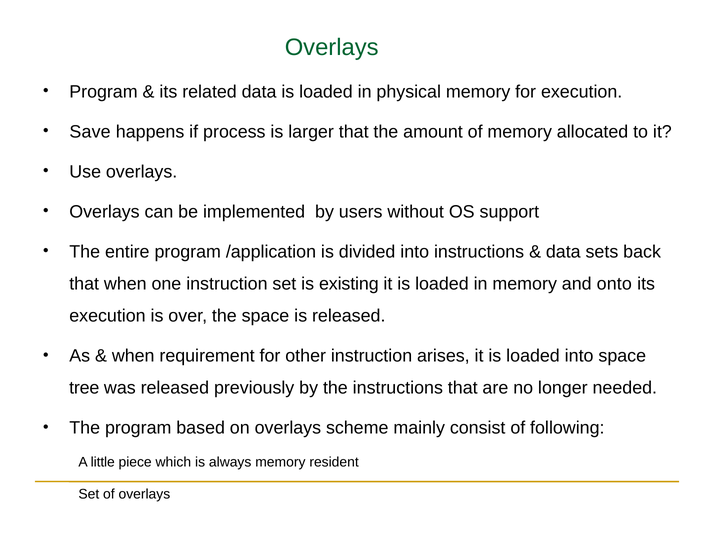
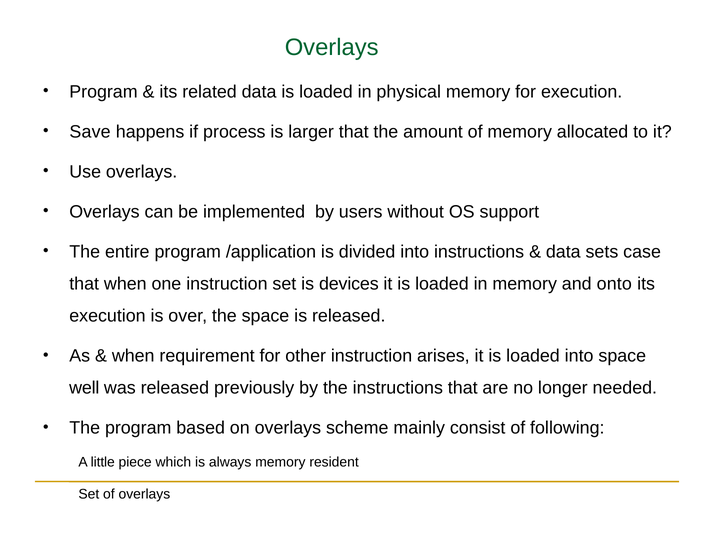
back: back -> case (642, 252)
existing: existing -> devices (349, 284)
tree: tree -> well (84, 388)
